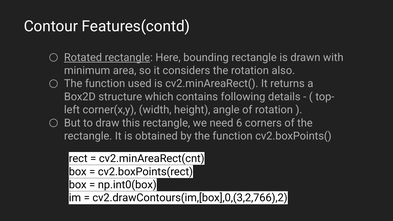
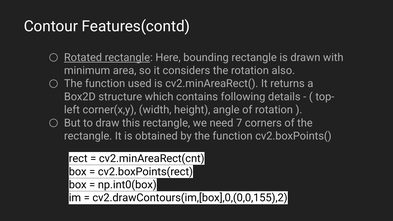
6: 6 -> 7 (239, 123)
cv2.drawContours(im,[box],0,(3,2,766),2: cv2.drawContours(im,[box],0,(3,2,766),2 -> cv2.drawContours(im,[box],0,(0,0,155),2 (190, 198)
